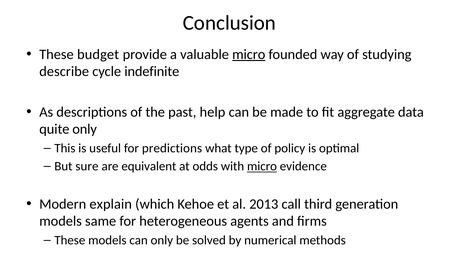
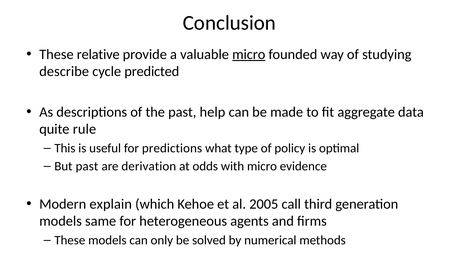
budget: budget -> relative (98, 54)
indefinite: indefinite -> predicted (152, 72)
quite only: only -> rule (84, 129)
But sure: sure -> past (87, 166)
equivalent: equivalent -> derivation (149, 166)
micro underline: present -> none (262, 166)
2013: 2013 -> 2005 (264, 204)
